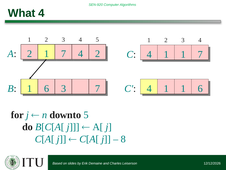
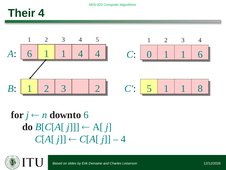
What: What -> Their (22, 13)
A 2: 2 -> 6 (30, 54)
7: 7 -> 1 (64, 54)
4 2: 2 -> 4 (98, 54)
4: 4 -> 0 (149, 54)
1 1 7: 7 -> 6 (200, 54)
6: 6 -> 2 (47, 88)
3 7: 7 -> 2 (98, 88)
4: 4 -> 5 (149, 88)
1 1 6: 6 -> 8 (200, 88)
downto 5: 5 -> 6 (86, 115)
8: 8 -> 4 (123, 139)
